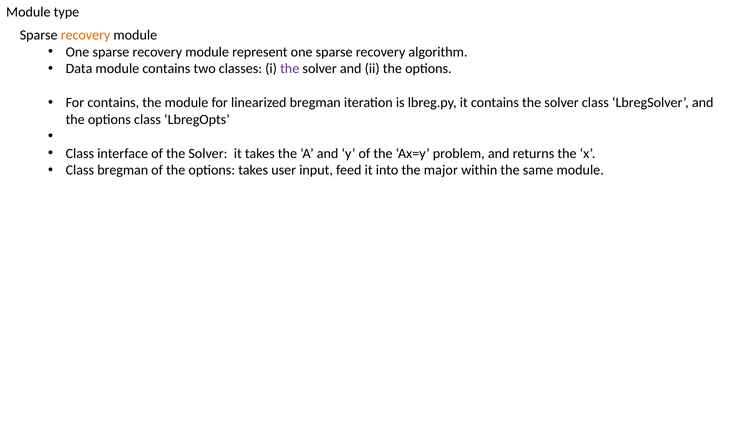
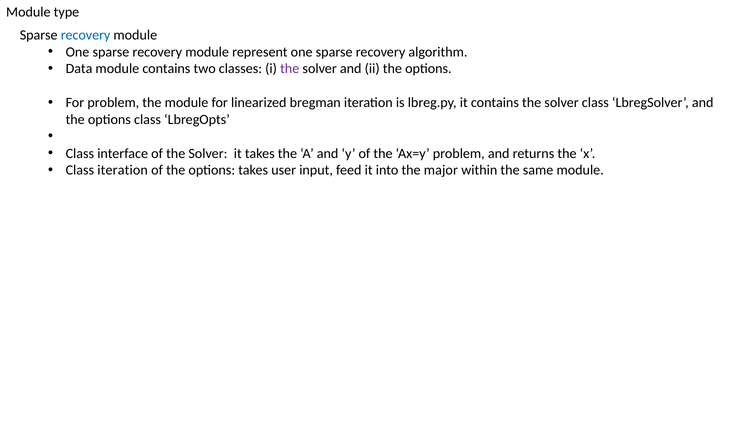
recovery colour: orange -> blue (86, 35)
For contains: contains -> problem (113, 103)
Class bregman: bregman -> iteration (123, 170)
